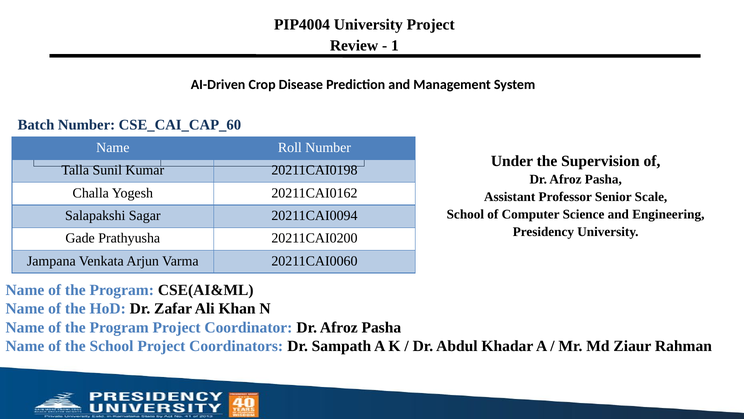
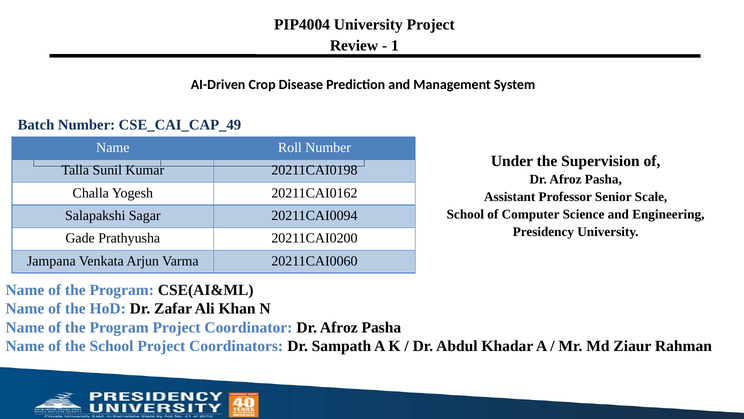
CSE_CAI_CAP_60: CSE_CAI_CAP_60 -> CSE_CAI_CAP_49 (180, 125)
